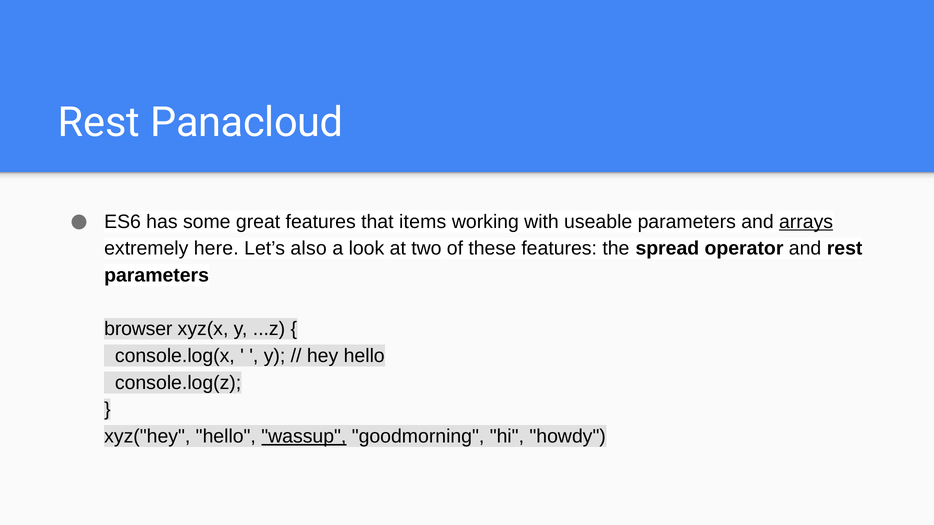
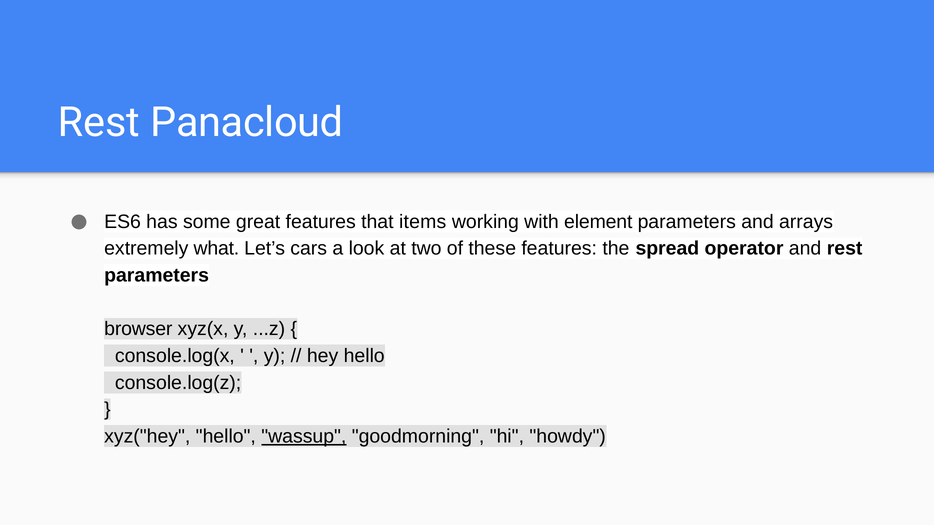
useable: useable -> element (598, 222)
arrays underline: present -> none (806, 222)
here: here -> what (216, 249)
also: also -> cars (309, 249)
